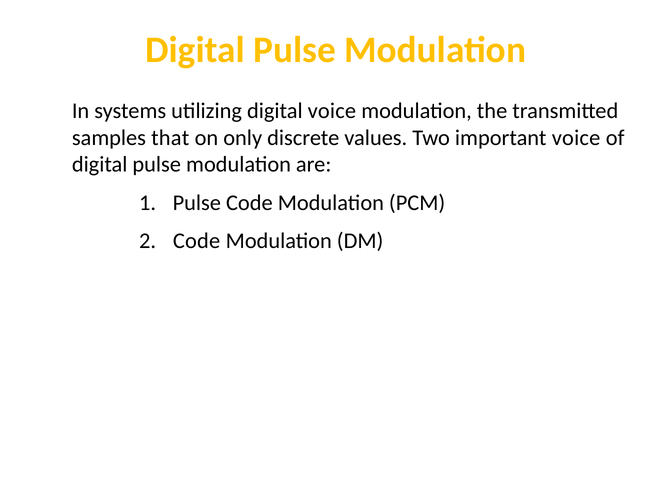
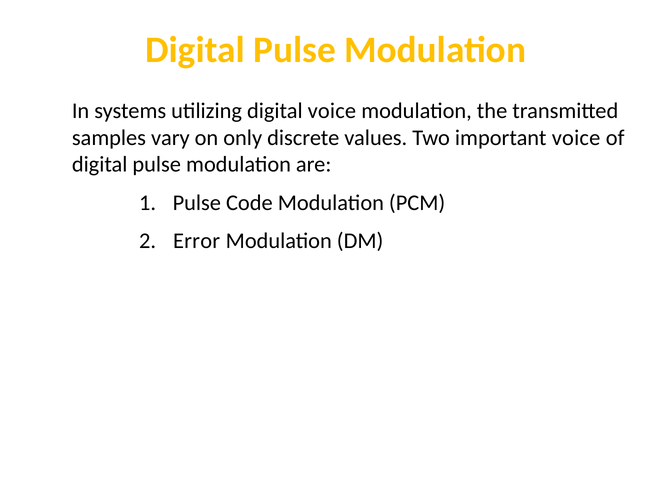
that: that -> vary (170, 138)
Code: Code -> Error (197, 241)
